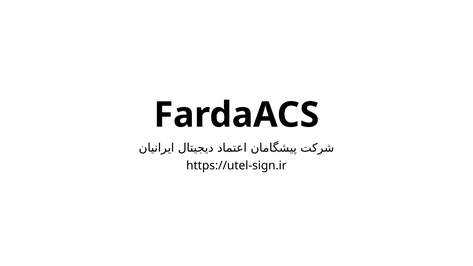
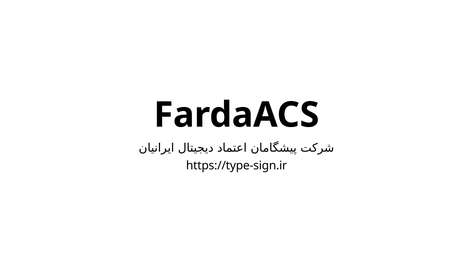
https://utel-sign.ir: https://utel-sign.ir -> https://type-sign.ir (237, 166)
